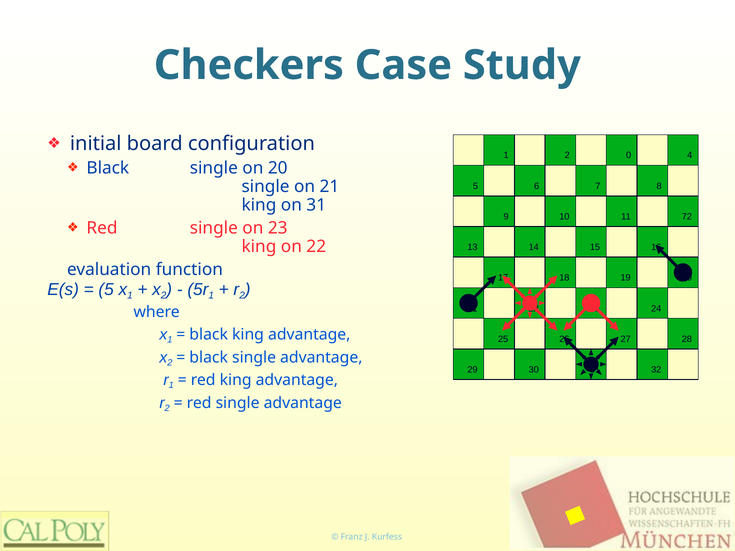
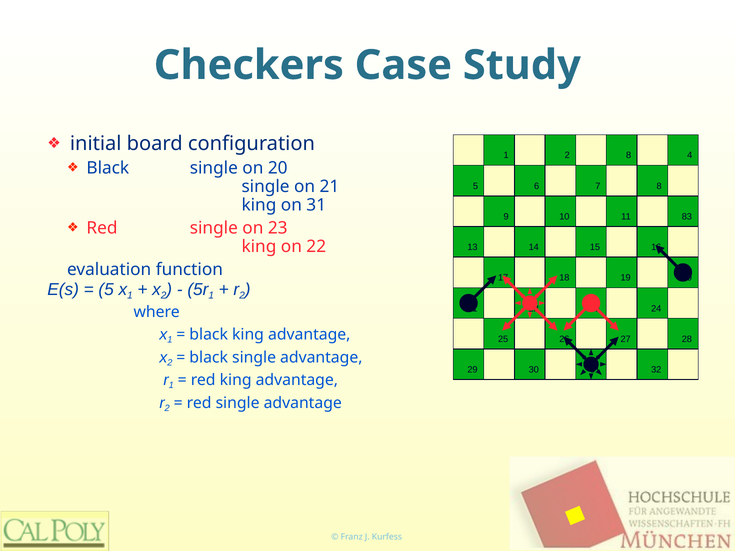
2 0: 0 -> 8 (629, 156)
72: 72 -> 83 (687, 217)
